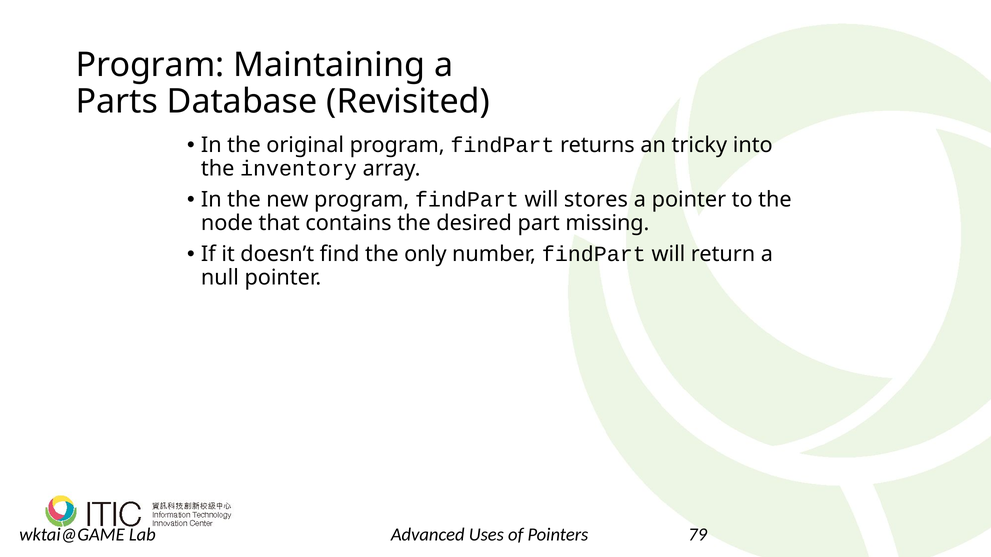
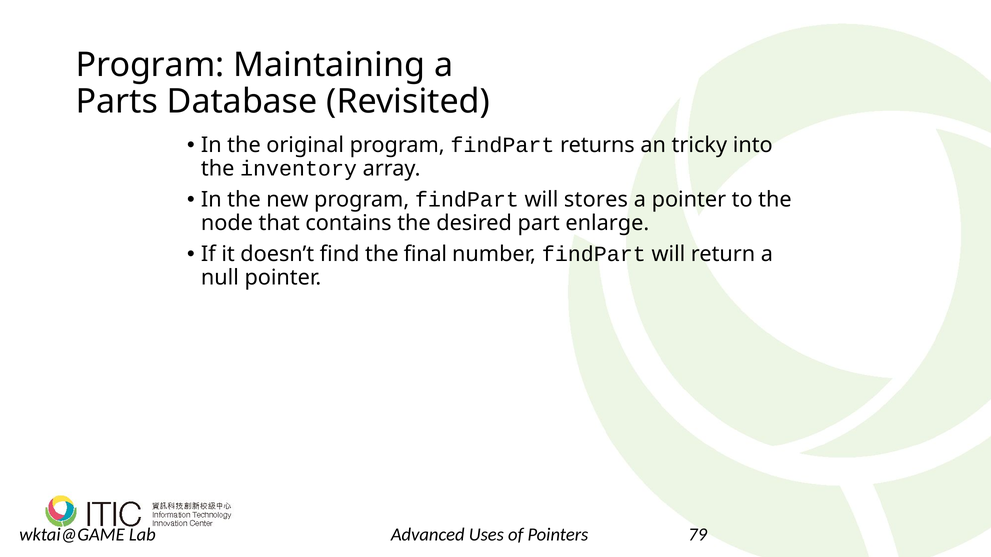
missing: missing -> enlarge (607, 223)
only: only -> final (425, 255)
